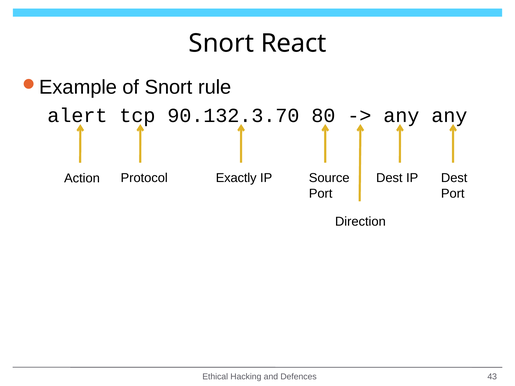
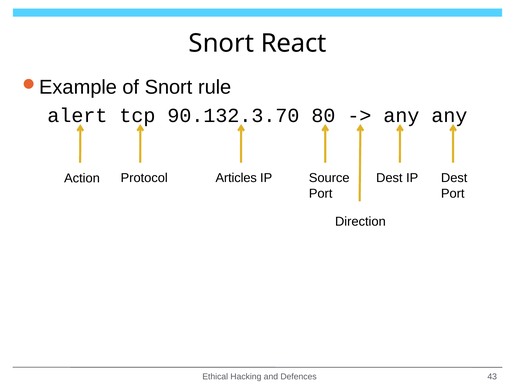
Exactly: Exactly -> Articles (236, 178)
